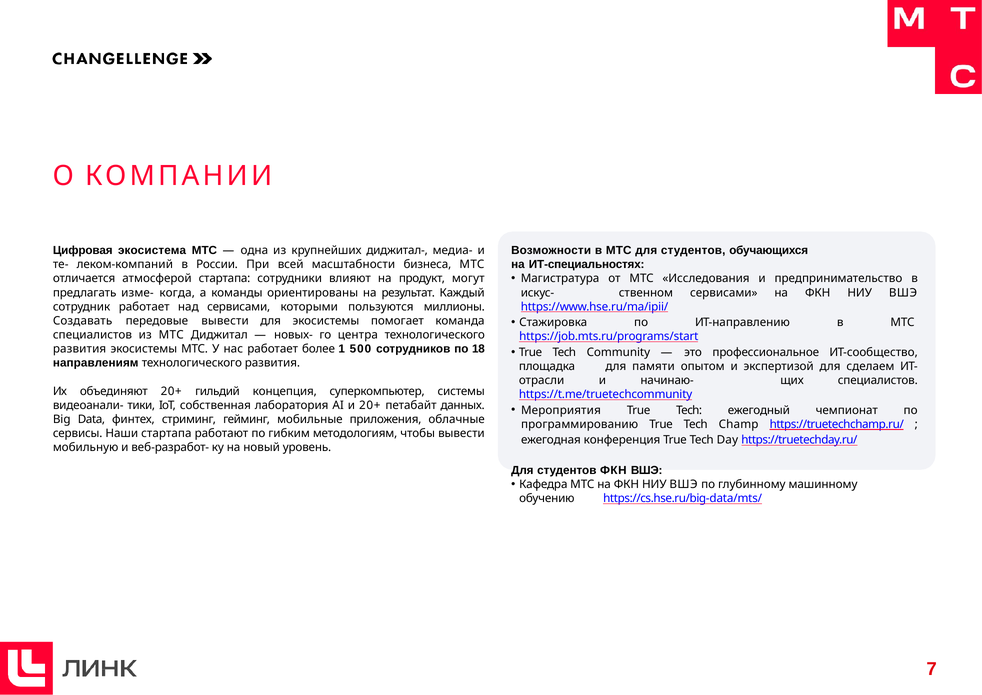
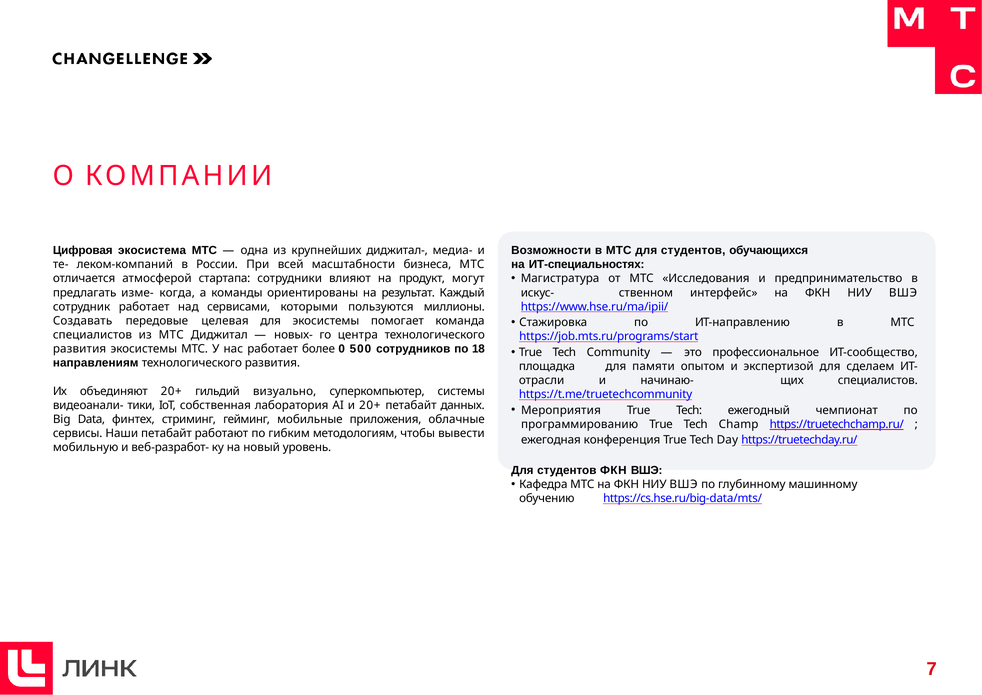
ственном сервисами: сервисами -> интерфейс (724, 292)
передовые вывести: вывести -> целевая (225, 320)
1: 1 -> 0 (342, 349)
концепция: концепция -> визуально (285, 391)
Наши стартапа: стартапа -> петабайт (166, 433)
